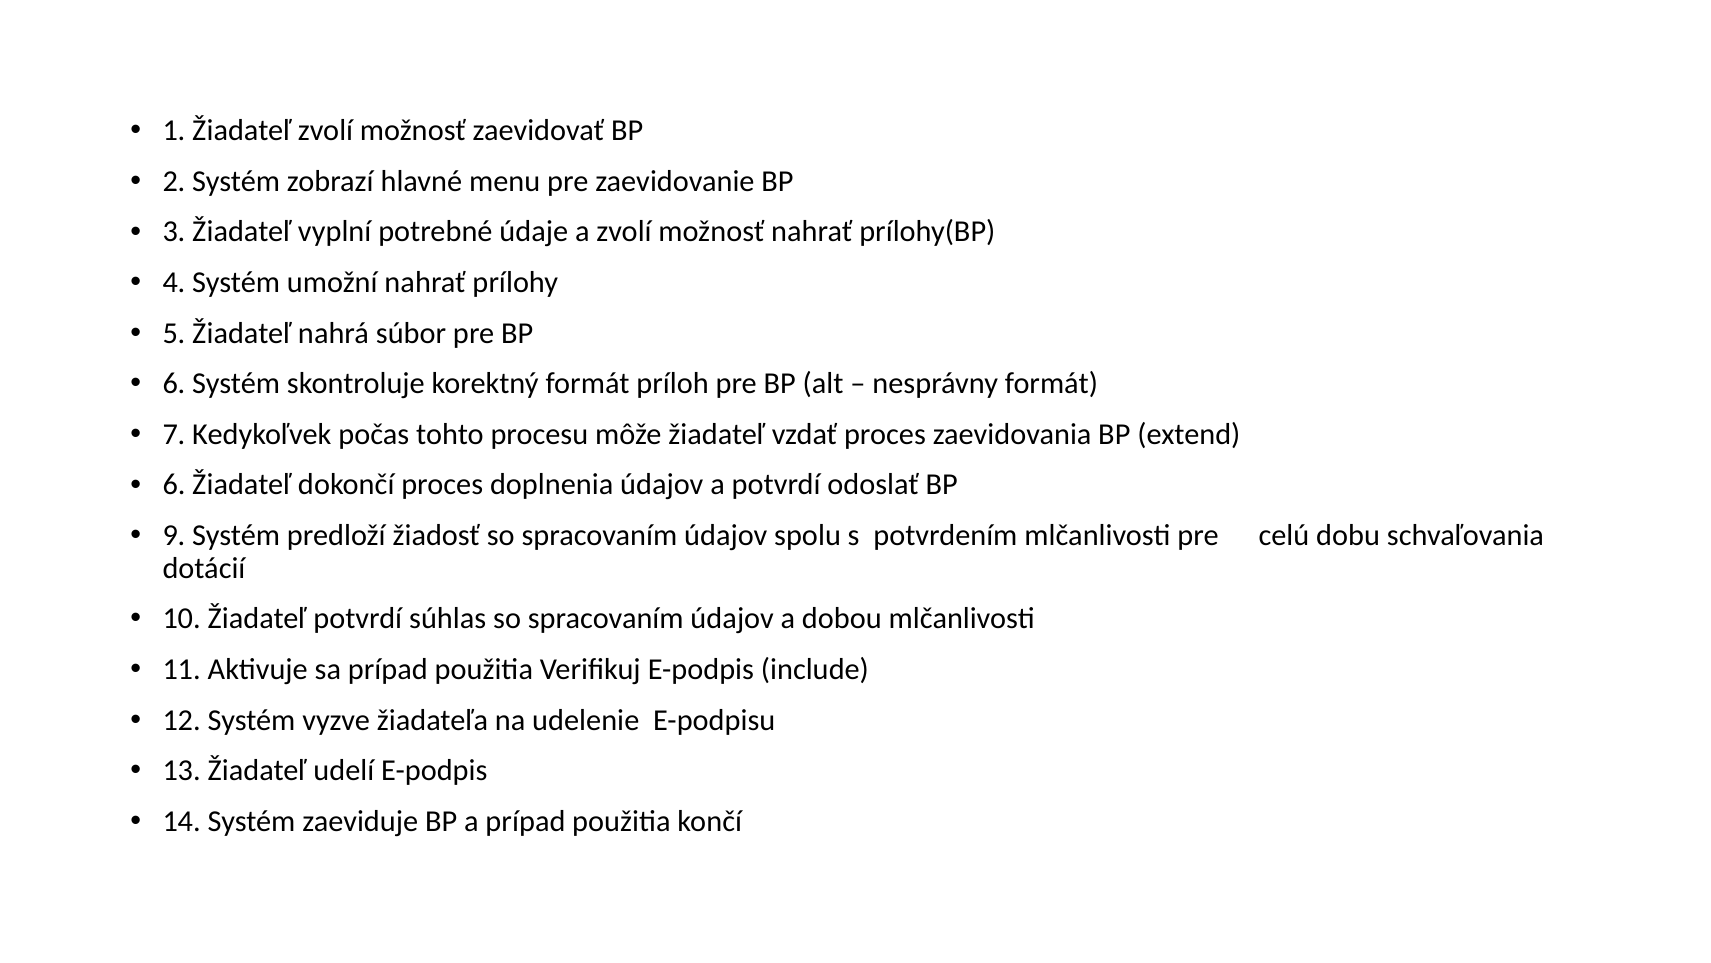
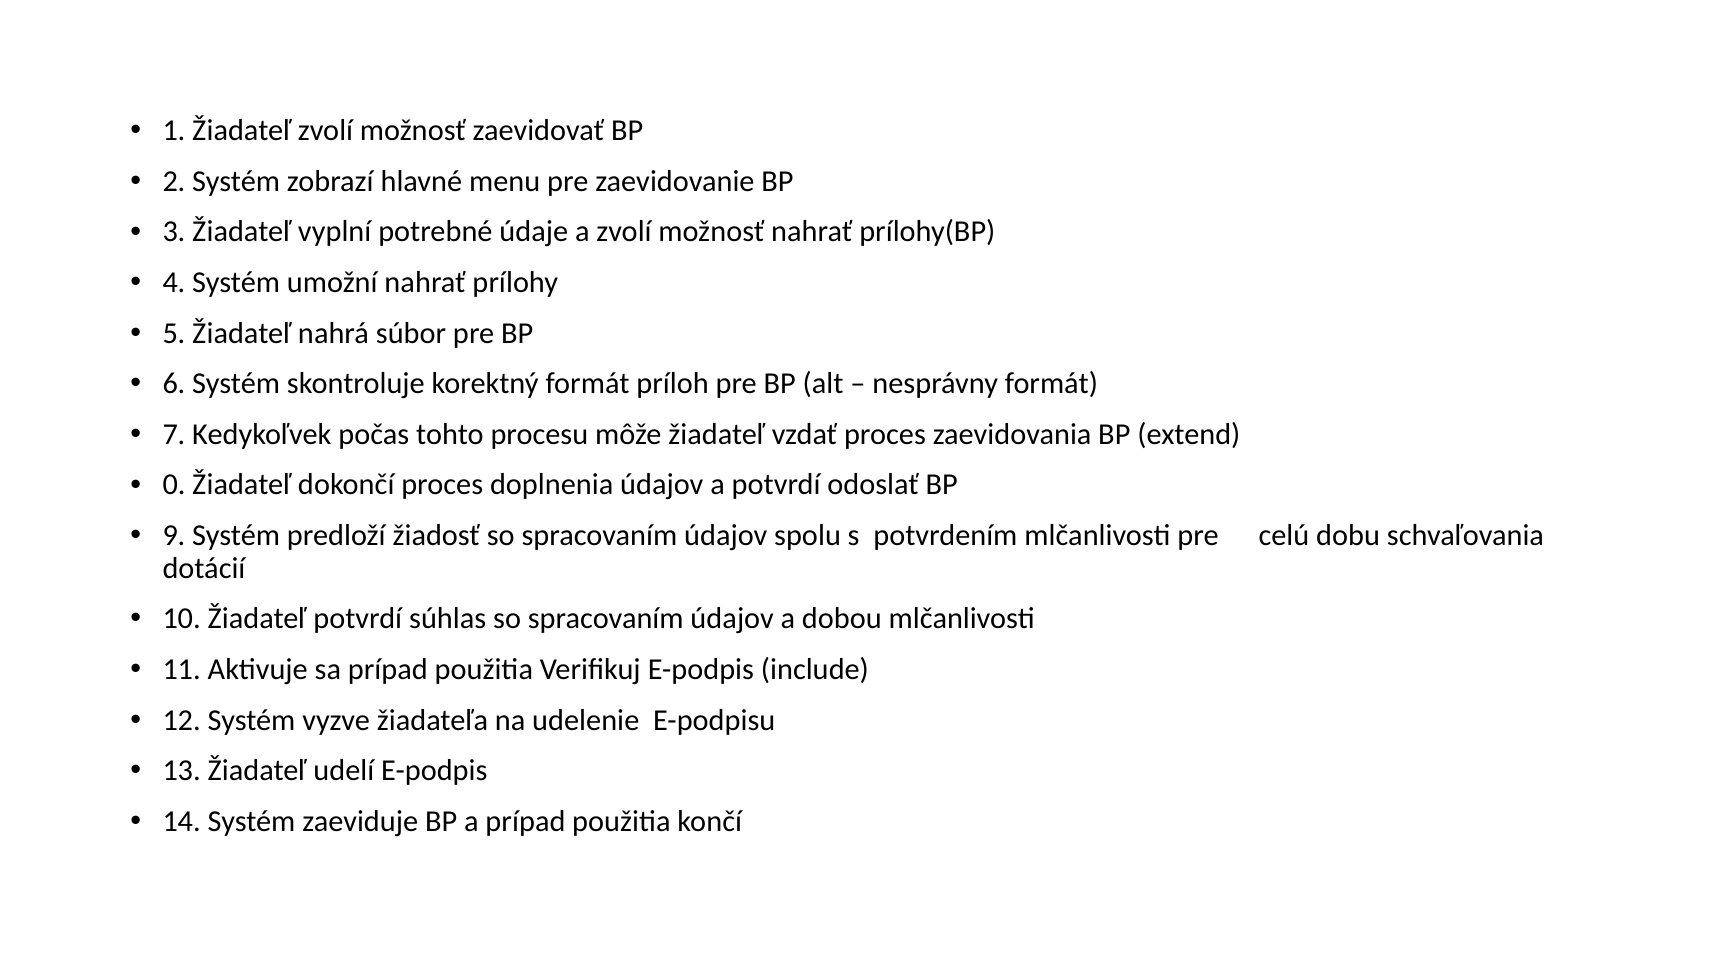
6: 6 -> 0 (174, 485)
